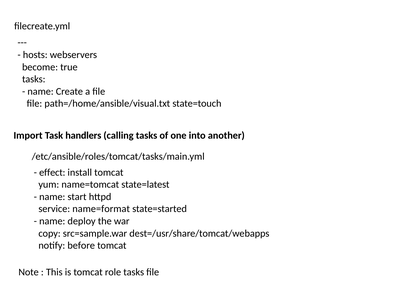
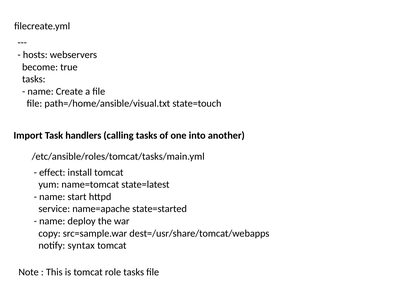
name=format: name=format -> name=apache (101, 209)
before: before -> syntax (81, 246)
